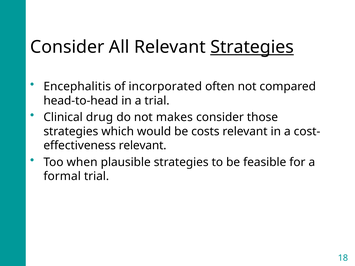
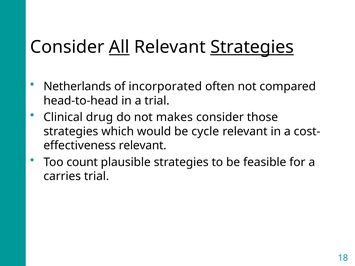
All underline: none -> present (119, 47)
Encephalitis: Encephalitis -> Netherlands (77, 87)
costs: costs -> cycle (205, 132)
when: when -> count (82, 162)
formal: formal -> carries (62, 176)
